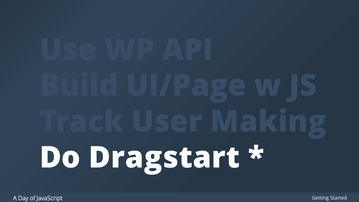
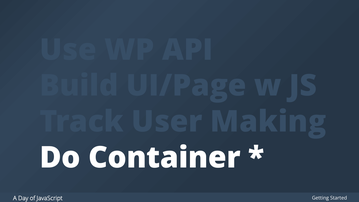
Dragstart: Dragstart -> Container (164, 158)
